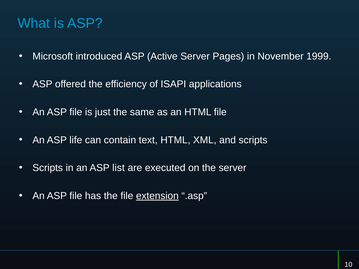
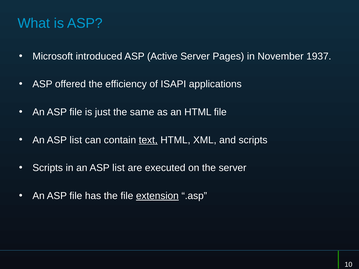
1999: 1999 -> 1937 (319, 56)
life: life -> list (76, 140)
text underline: none -> present (148, 140)
